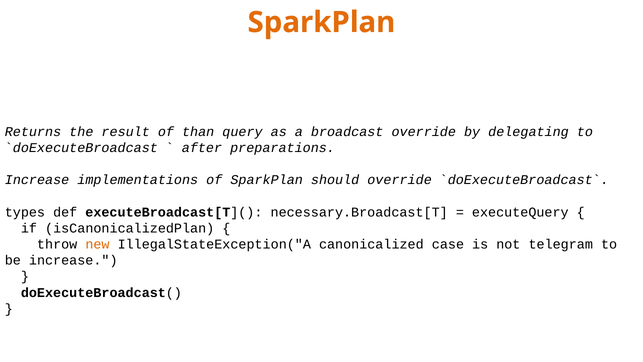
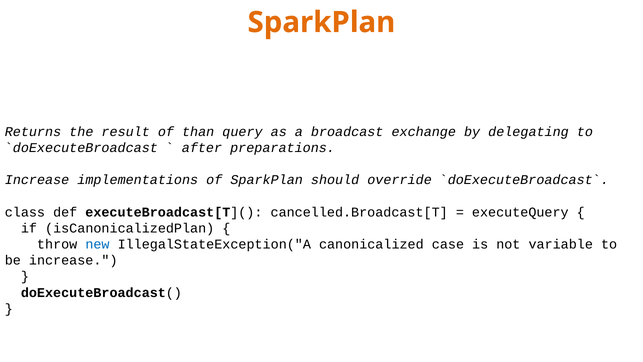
broadcast override: override -> exchange (424, 132)
types: types -> class (25, 212)
necessary.Broadcast[T: necessary.Broadcast[T -> cancelled.Broadcast[T (359, 212)
new colour: orange -> blue (97, 244)
telegram: telegram -> variable (561, 244)
